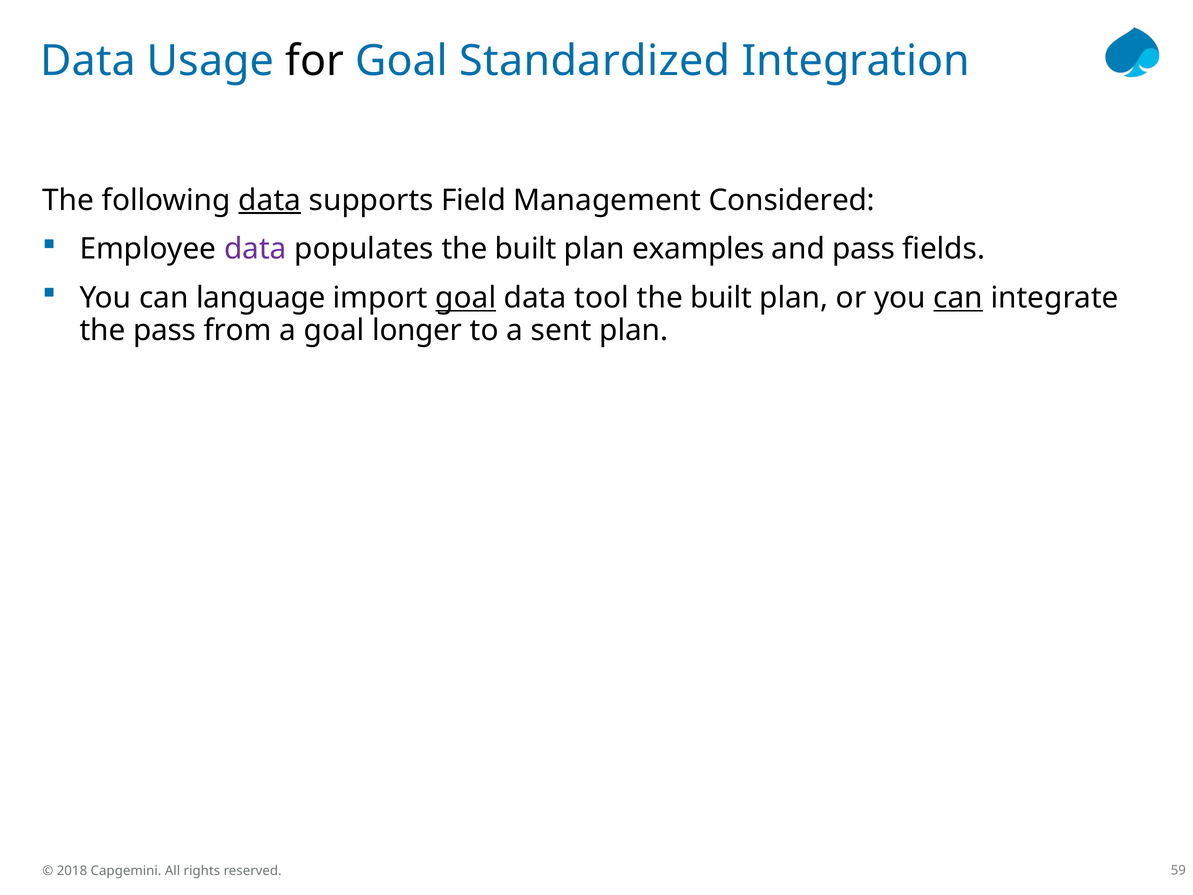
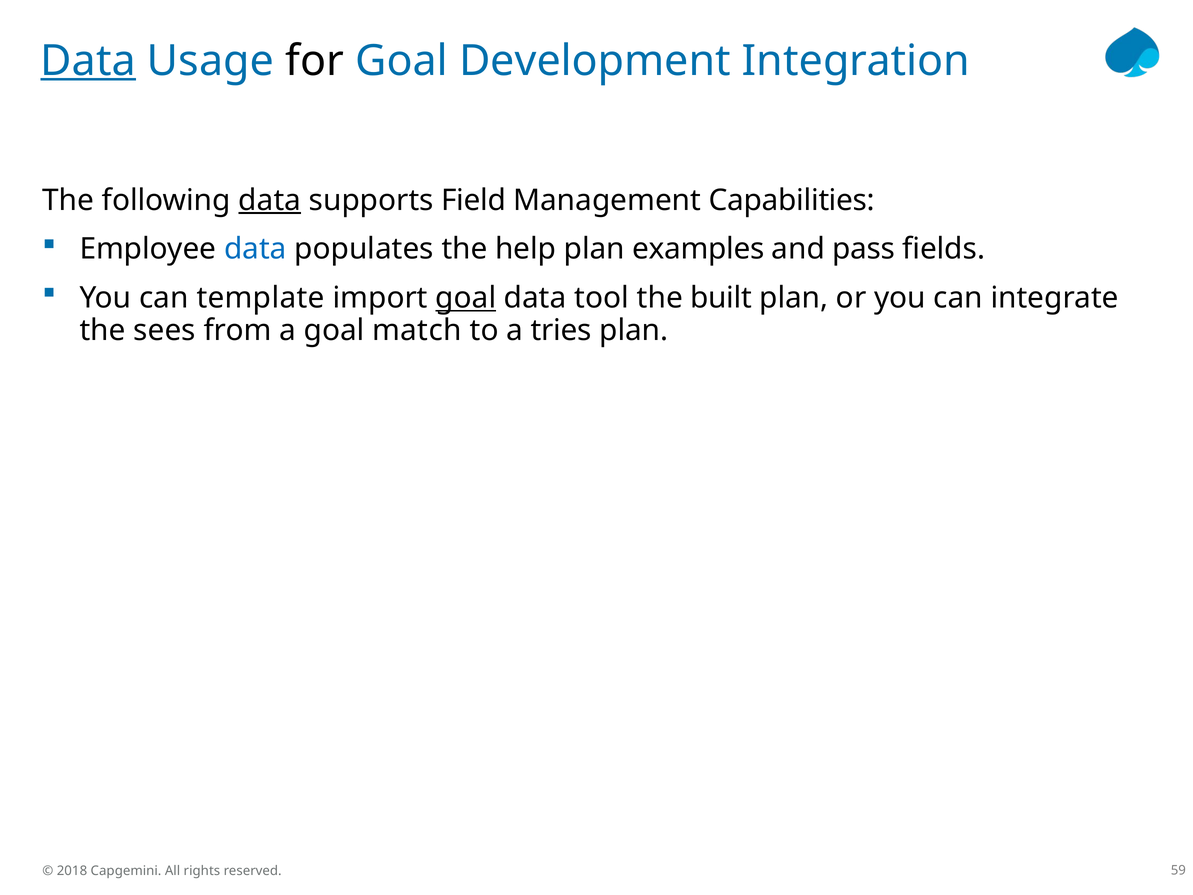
Data underline: none -> present (88, 61)
Standardized: Standardized -> Development (595, 61)
Considered: Considered -> Capabilities (792, 200)
data colour: purple -> blue (255, 249)
populates the built: built -> help (526, 249)
language: language -> template (260, 298)
can underline: present -> none (958, 298)
the pass: pass -> sees (165, 330)
longer: longer -> match (417, 330)
sent: sent -> tries (561, 330)
